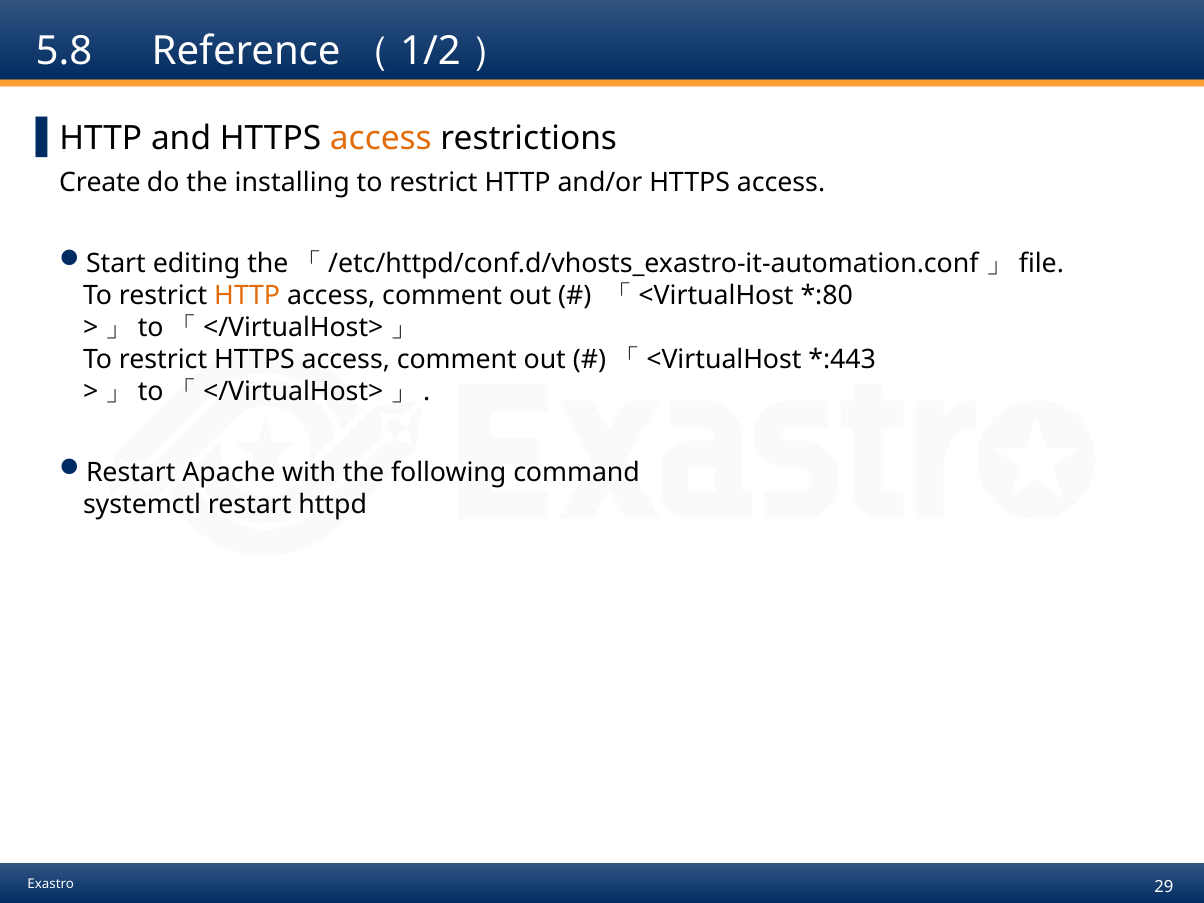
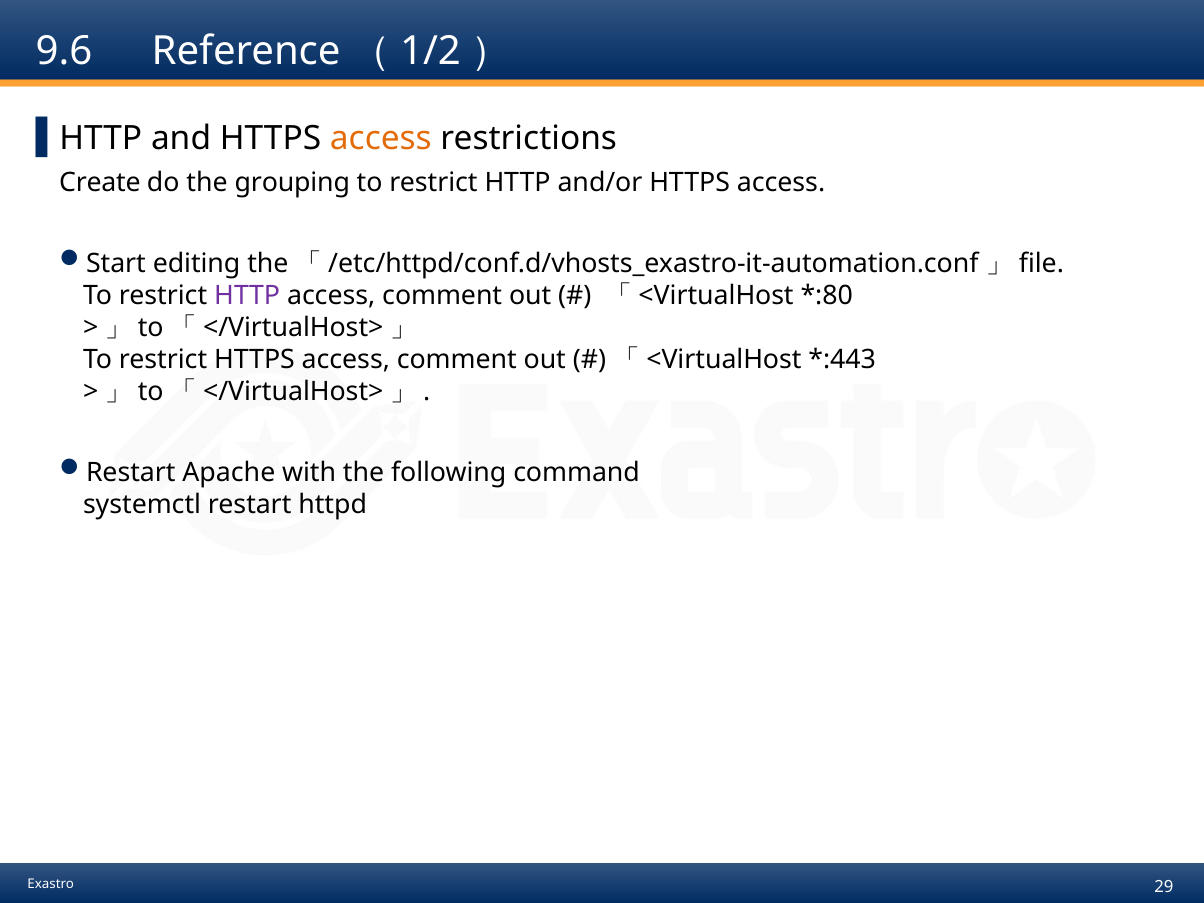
5.8: 5.8 -> 9.6 (64, 51)
installing: installing -> grouping (292, 183)
HTTP colour: orange -> purple (247, 295)
